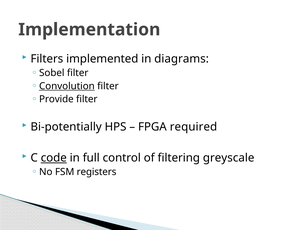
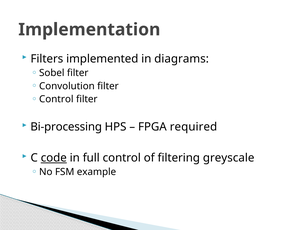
Convolution underline: present -> none (67, 86)
Provide: Provide -> Control (56, 99)
Bi-potentially: Bi-potentially -> Bi-processing (66, 127)
registers: registers -> example (96, 172)
